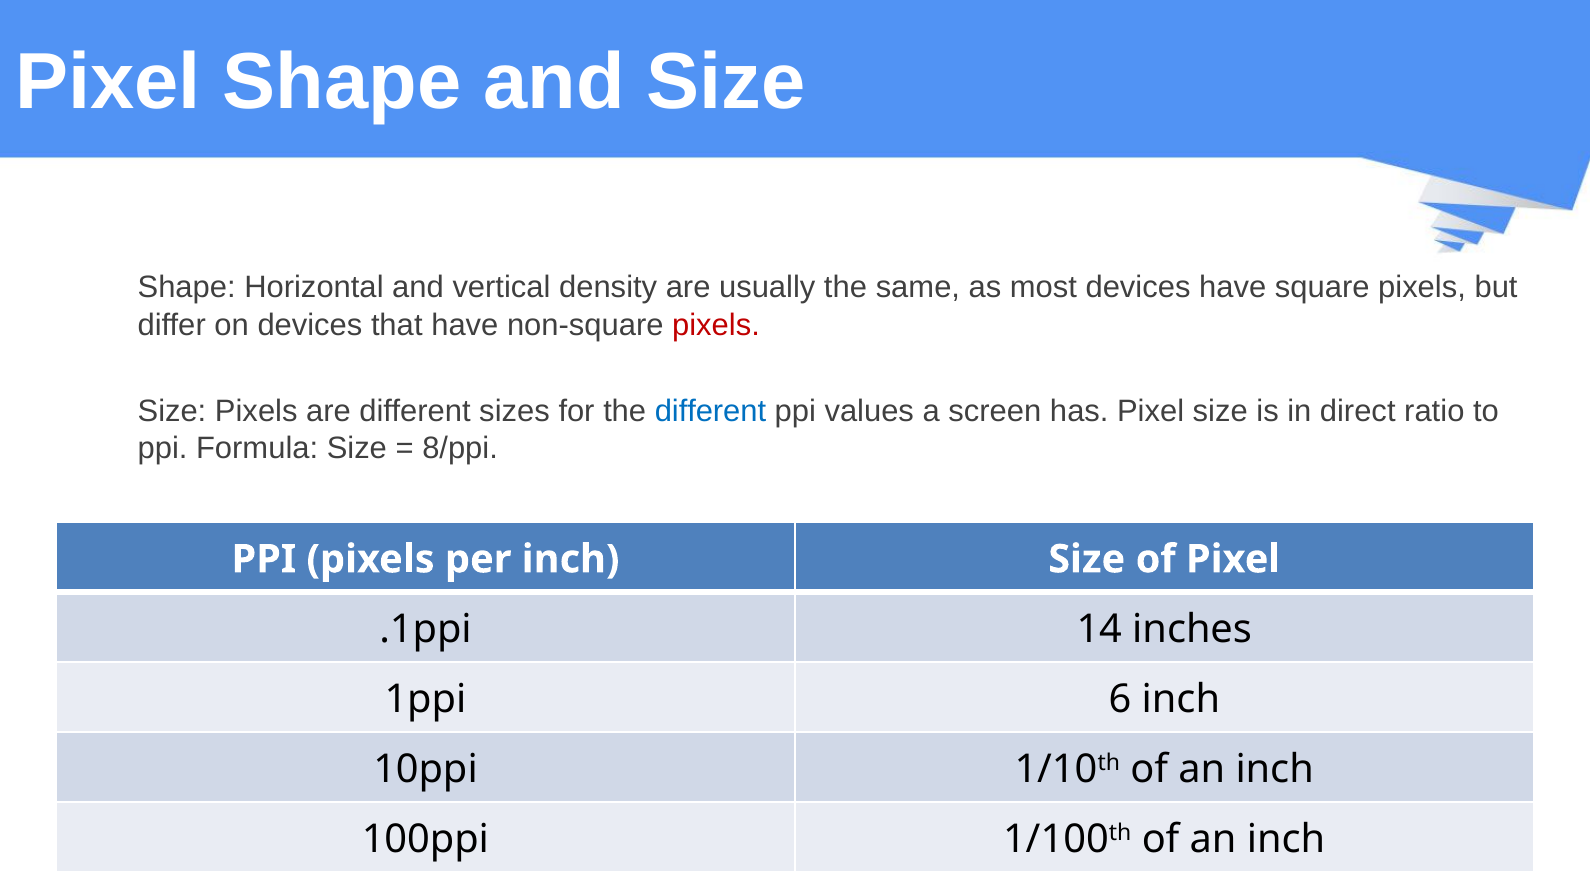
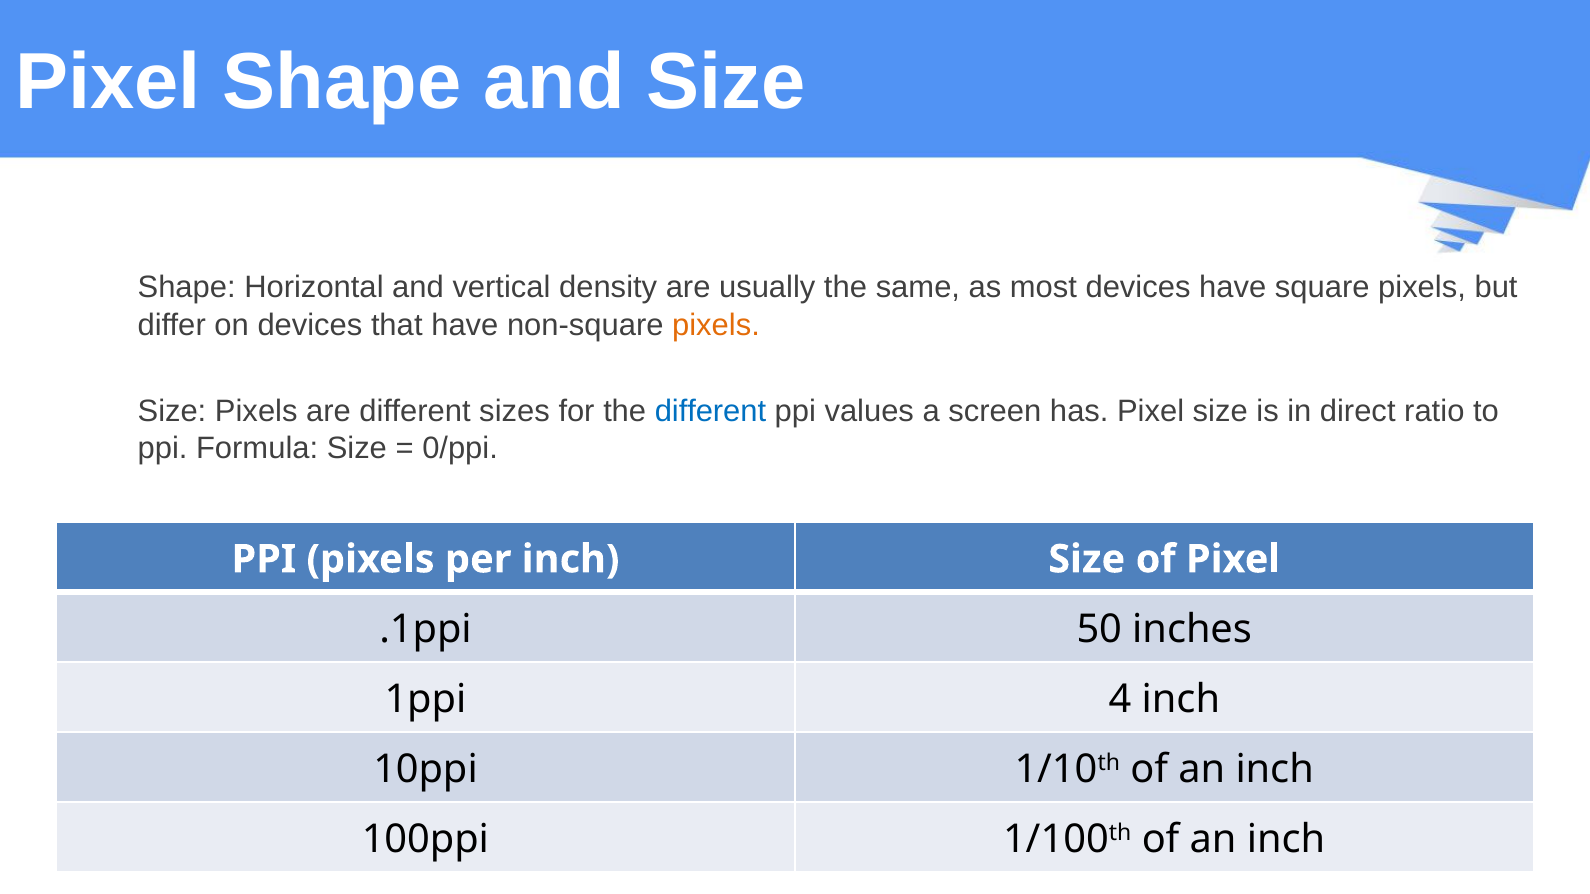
pixels colour: red -> orange (716, 325)
8/ppi: 8/ppi -> 0/ppi (460, 449)
14: 14 -> 50 (1099, 630)
6: 6 -> 4 (1120, 700)
